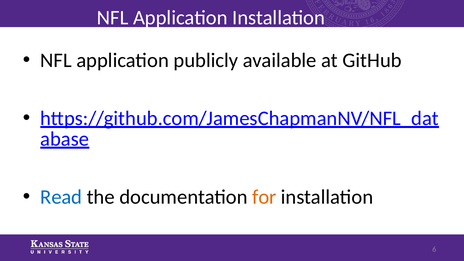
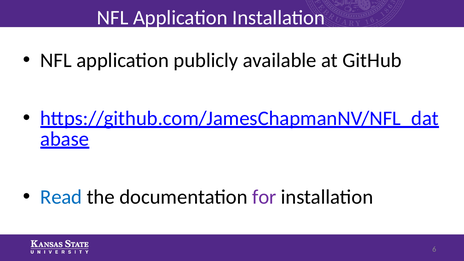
for colour: orange -> purple (264, 197)
